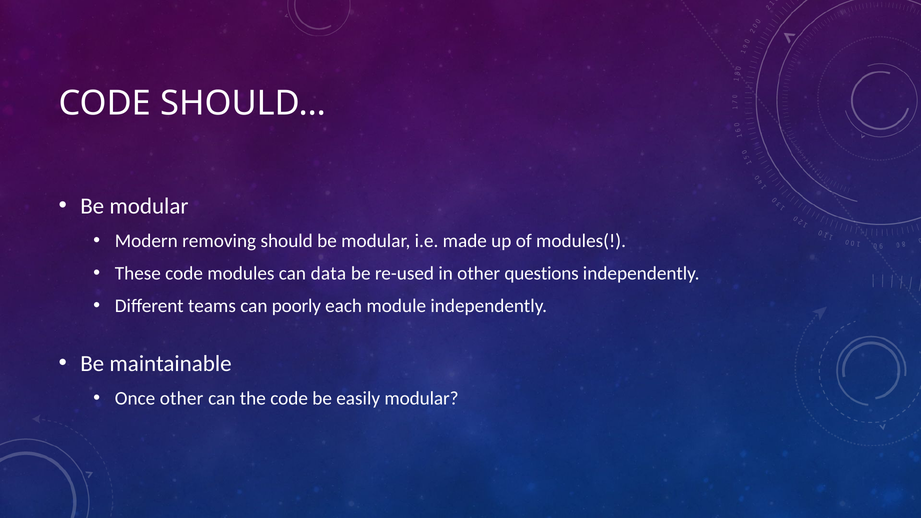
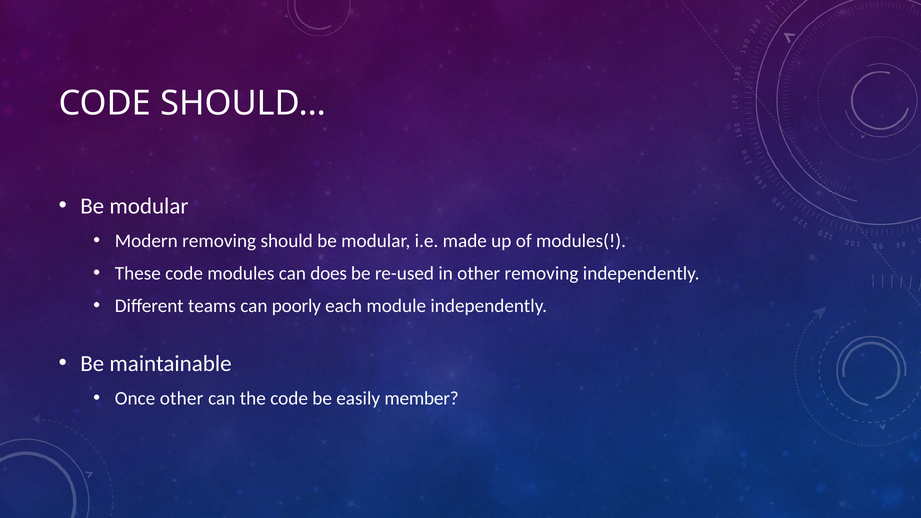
data: data -> does (329, 273)
other questions: questions -> removing (541, 273)
easily modular: modular -> member (422, 398)
